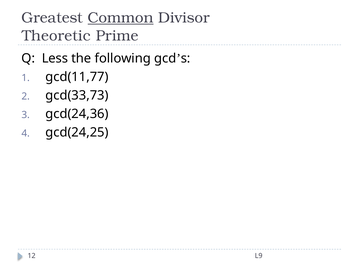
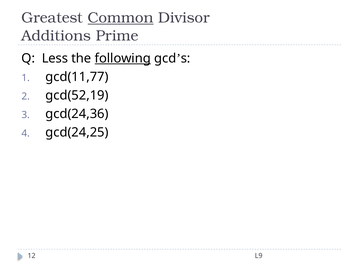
Theoretic: Theoretic -> Additions (56, 36)
following underline: none -> present (123, 58)
gcd(33,73: gcd(33,73 -> gcd(52,19 (77, 95)
